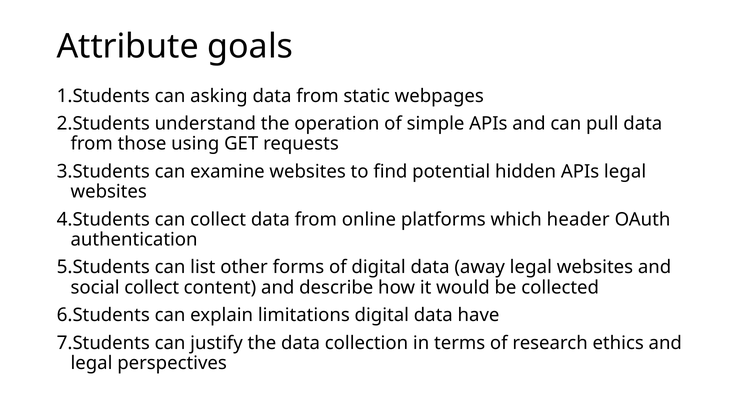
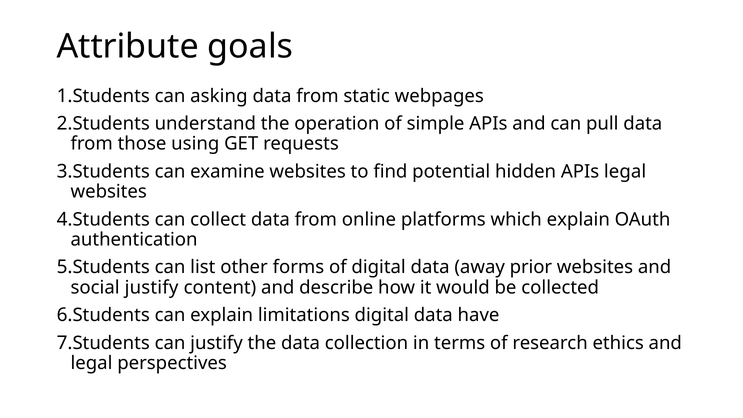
which header: header -> explain (578, 219)
away legal: legal -> prior (531, 267)
social collect: collect -> justify (152, 287)
